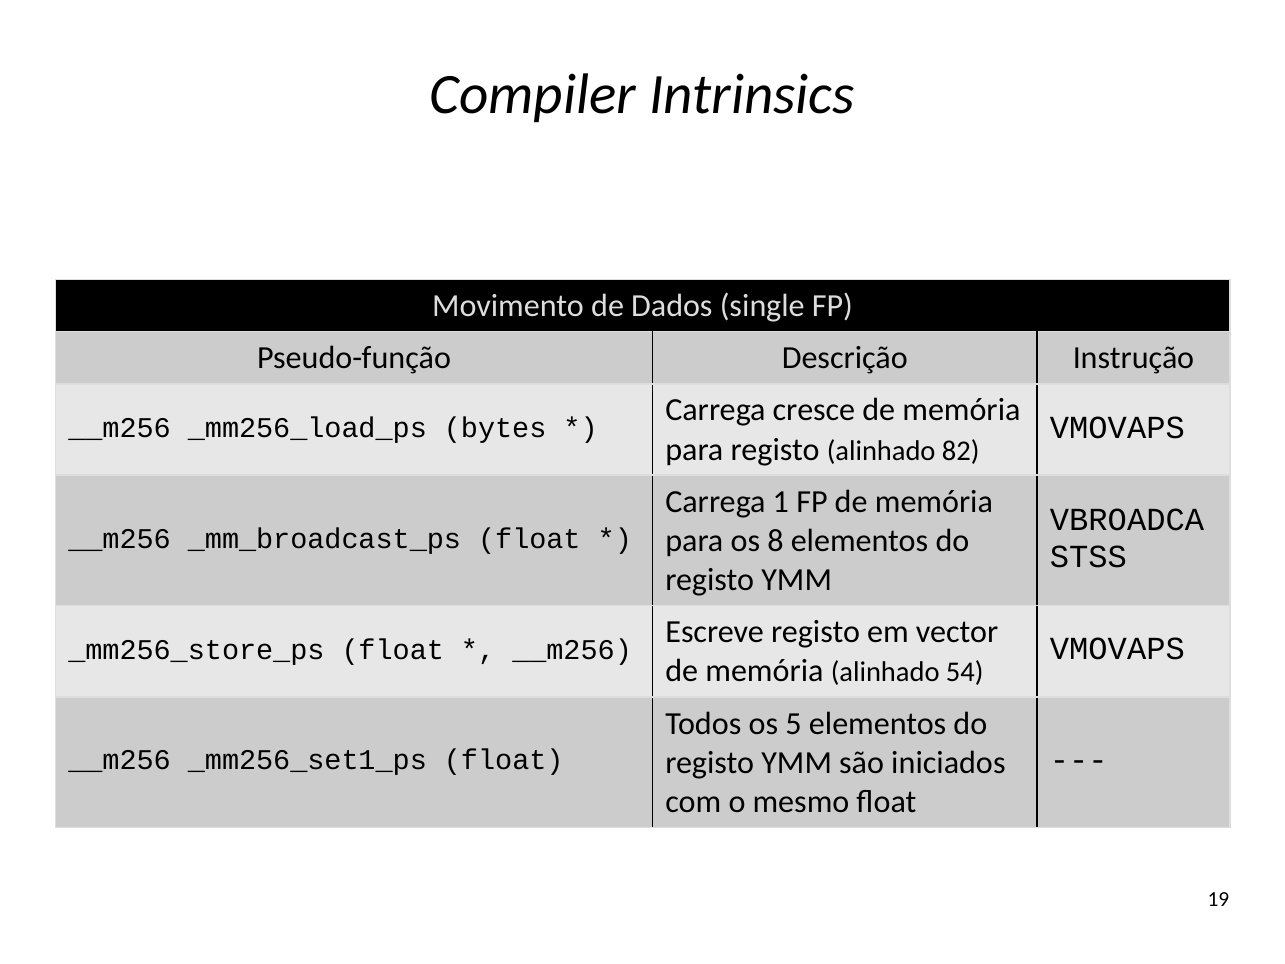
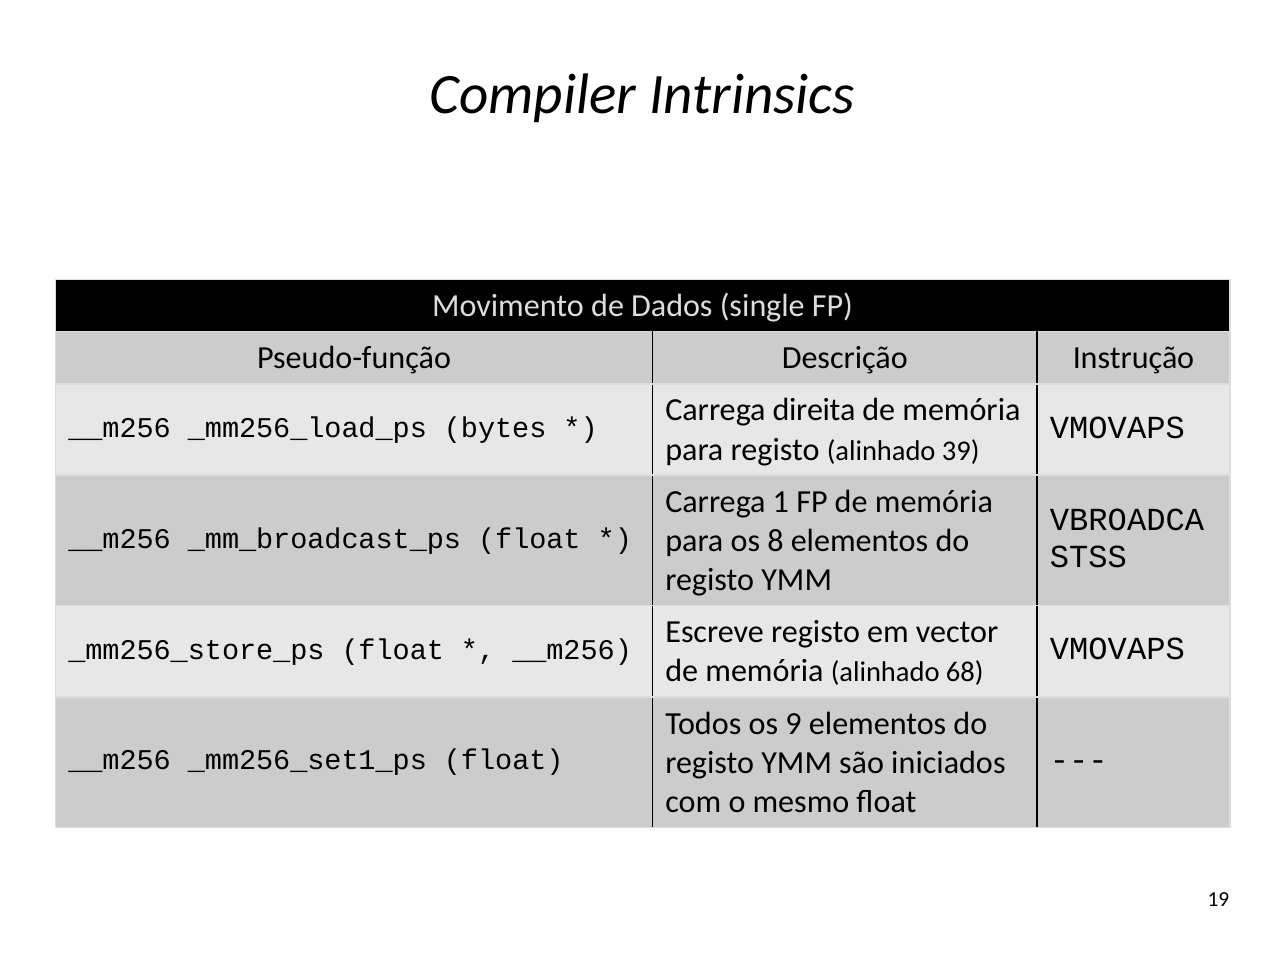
cresce: cresce -> direita (814, 410)
82: 82 -> 39 (961, 451)
54: 54 -> 68 (965, 672)
5: 5 -> 9 (794, 723)
